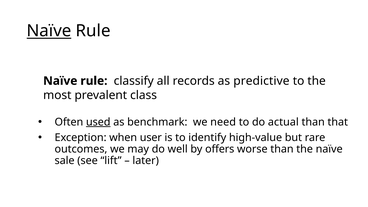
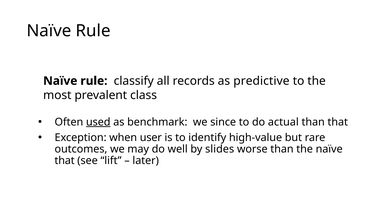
Naïve underline: present -> none (49, 31)
need: need -> since (223, 122)
offers: offers -> slides (220, 149)
sale: sale -> that (65, 161)
